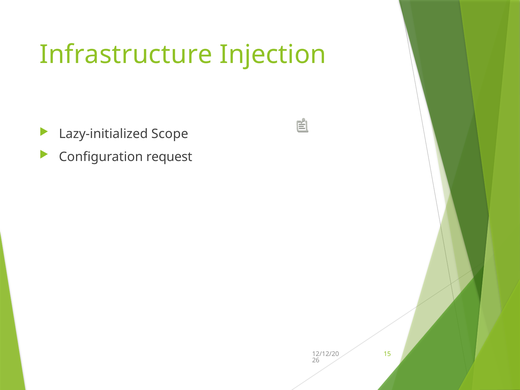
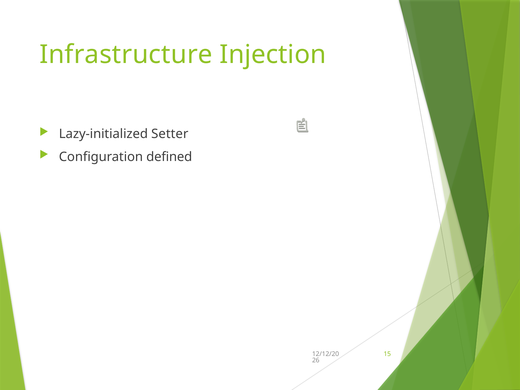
Scope: Scope -> Setter (170, 134)
request: request -> defined (169, 157)
